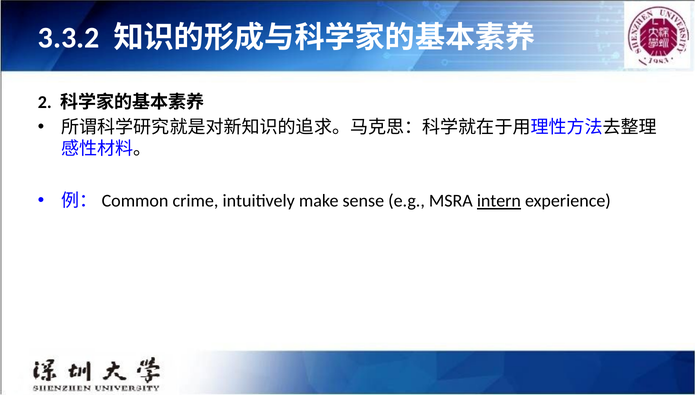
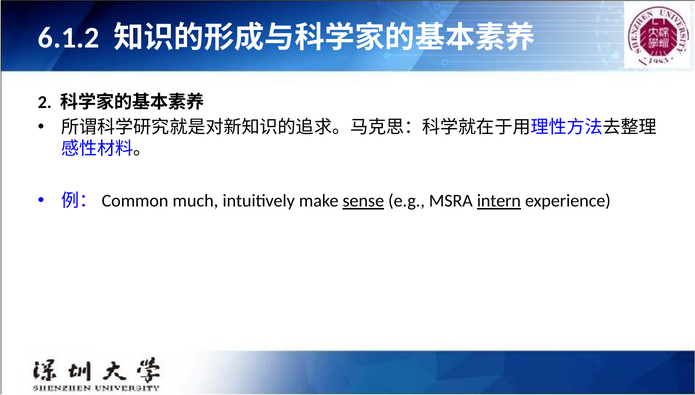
3.3.2: 3.3.2 -> 6.1.2 (69, 38)
crime: crime -> much (195, 201)
sense underline: none -> present (363, 201)
